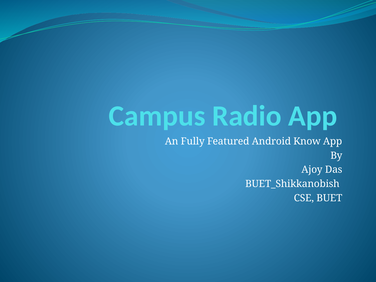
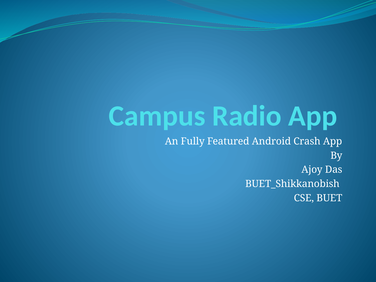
Know: Know -> Crash (307, 141)
